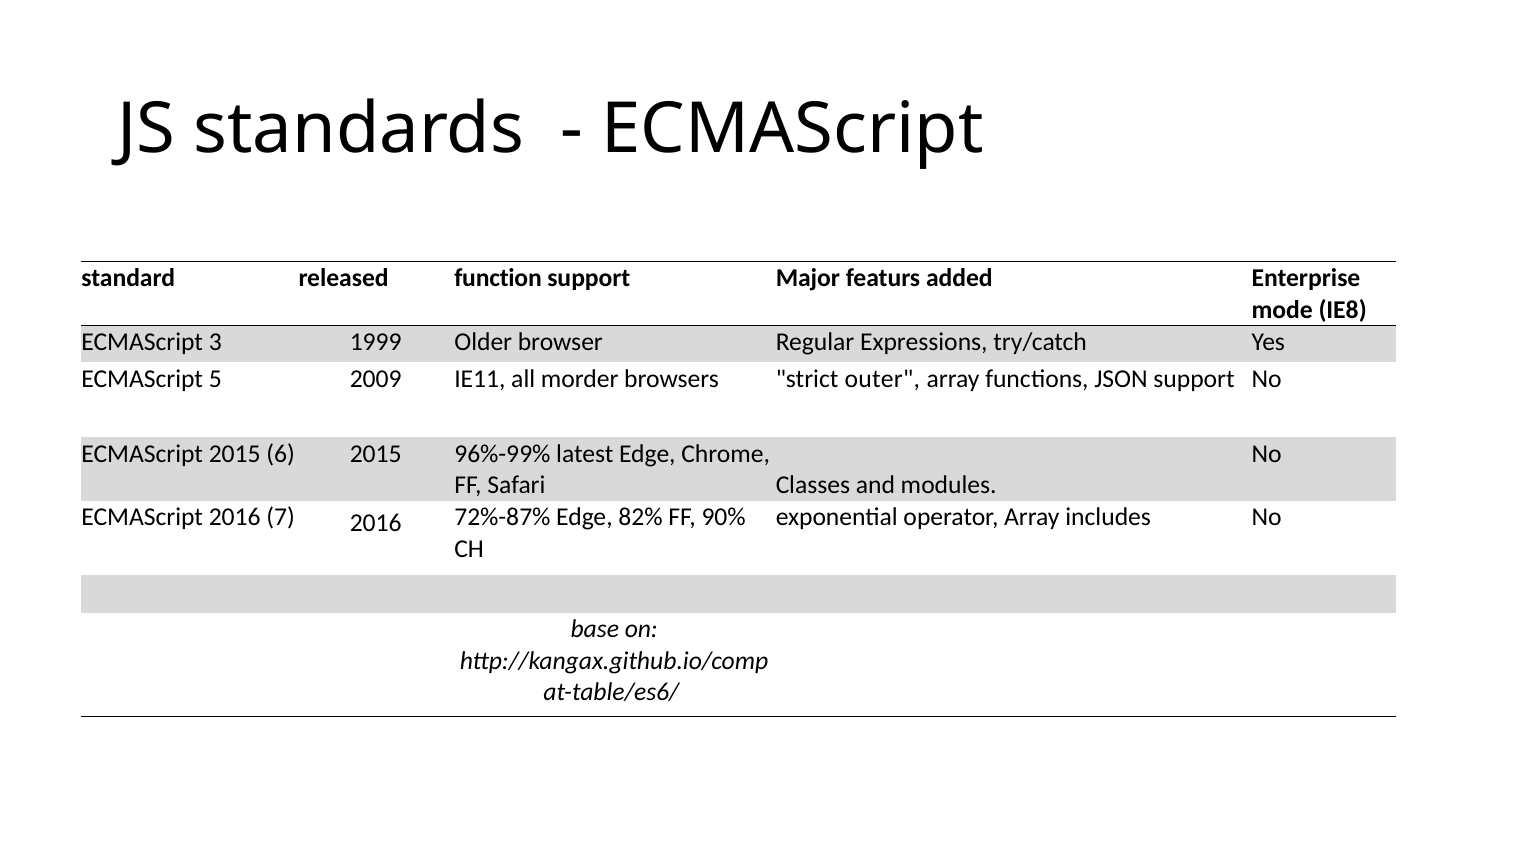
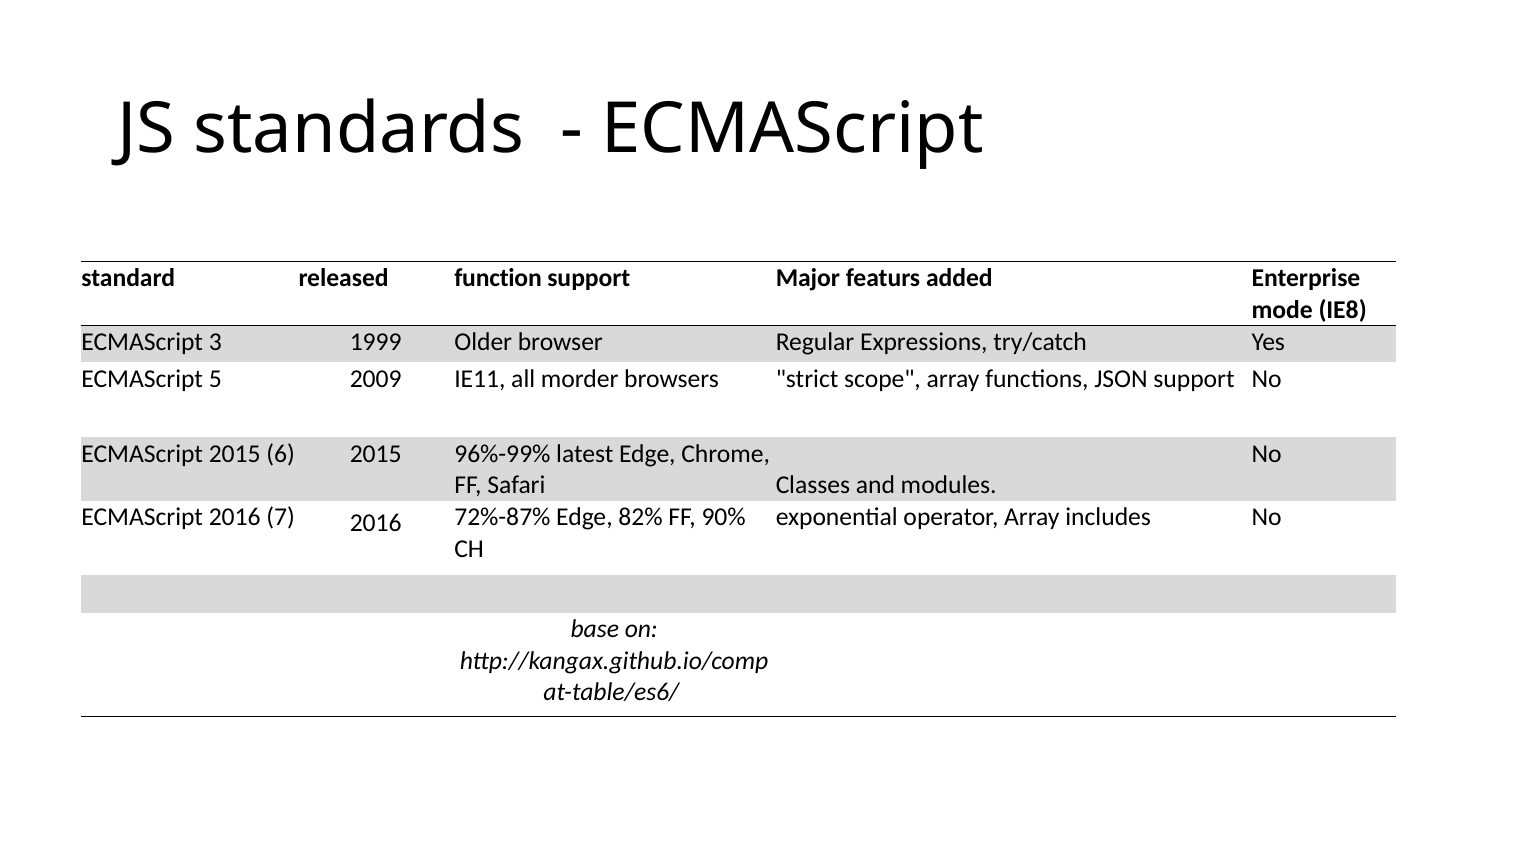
outer: outer -> scope (883, 379)
